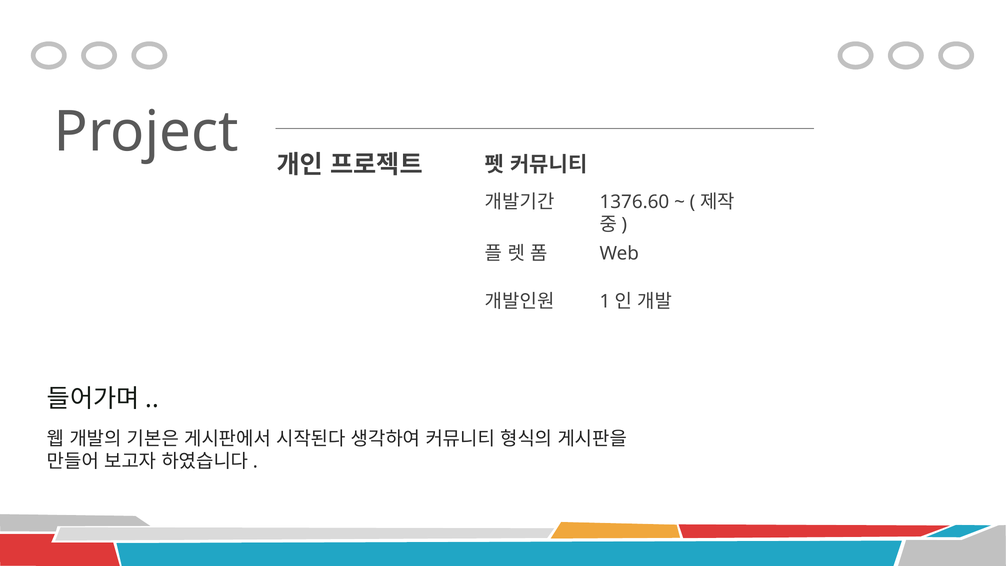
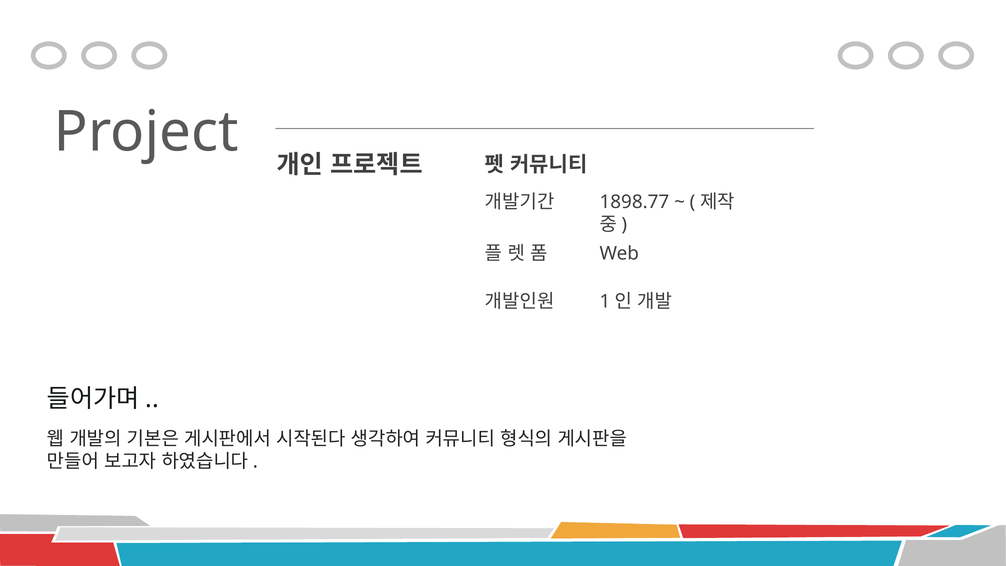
1376.60: 1376.60 -> 1898.77 (634, 202)
